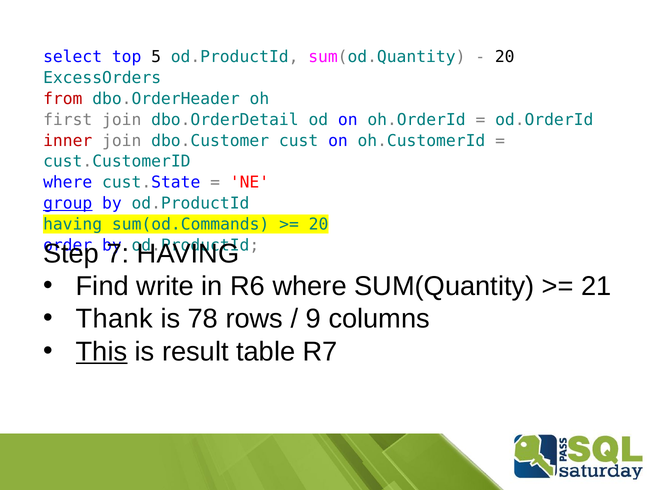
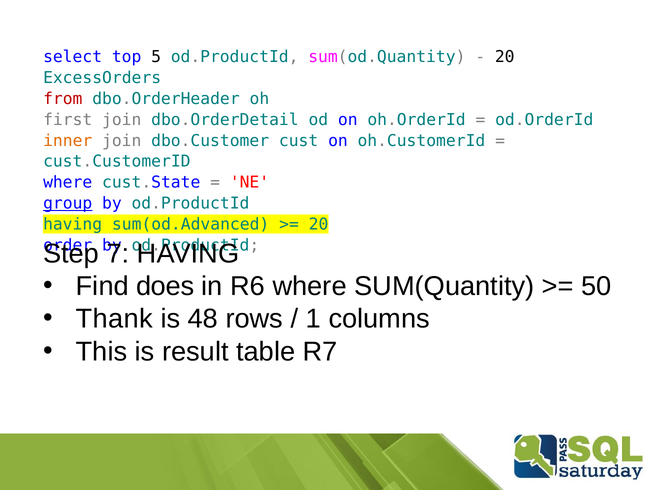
inner colour: red -> orange (68, 141)
sum(od.Commands: sum(od.Commands -> sum(od.Advanced (191, 225)
write: write -> does (165, 287)
21: 21 -> 50 (596, 287)
78: 78 -> 48 (203, 319)
9: 9 -> 1 (313, 319)
This underline: present -> none (102, 352)
